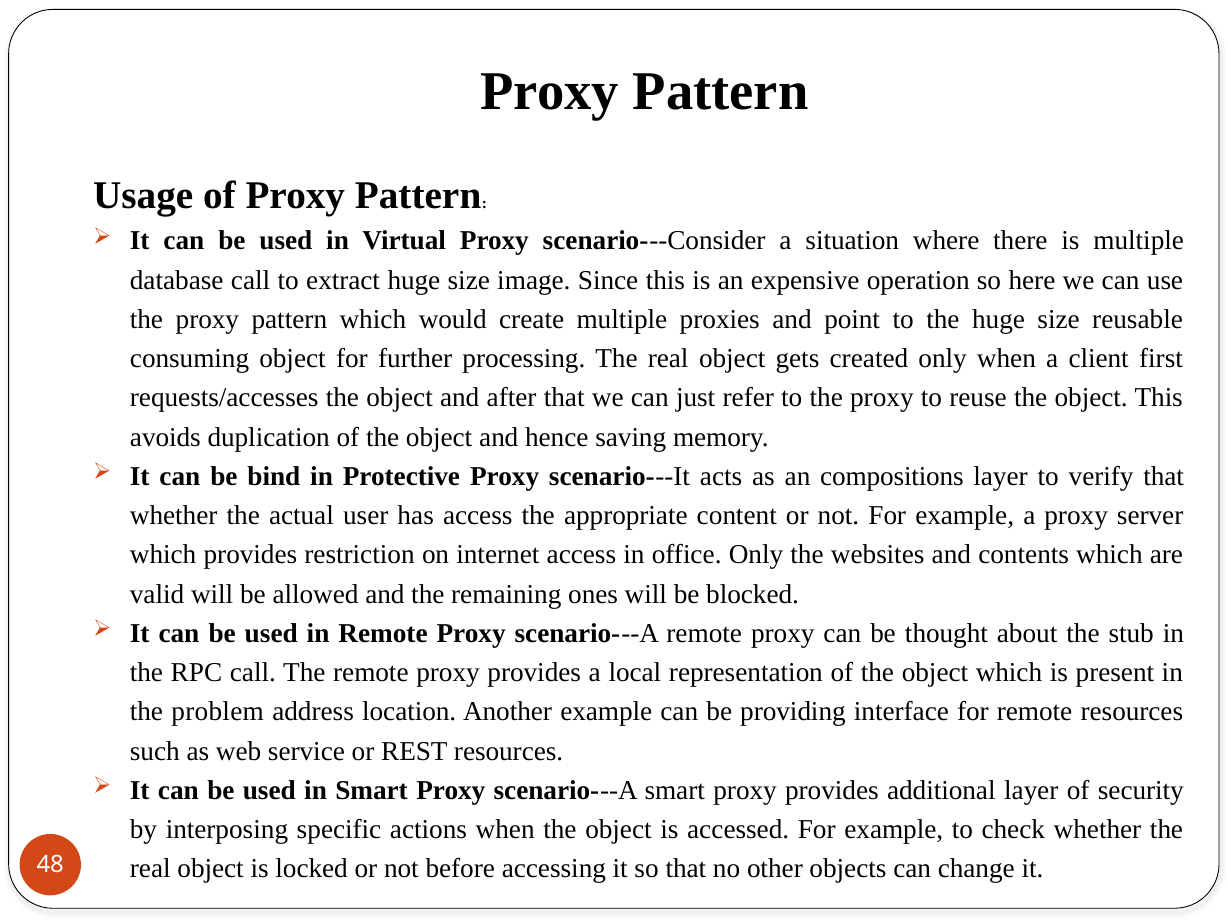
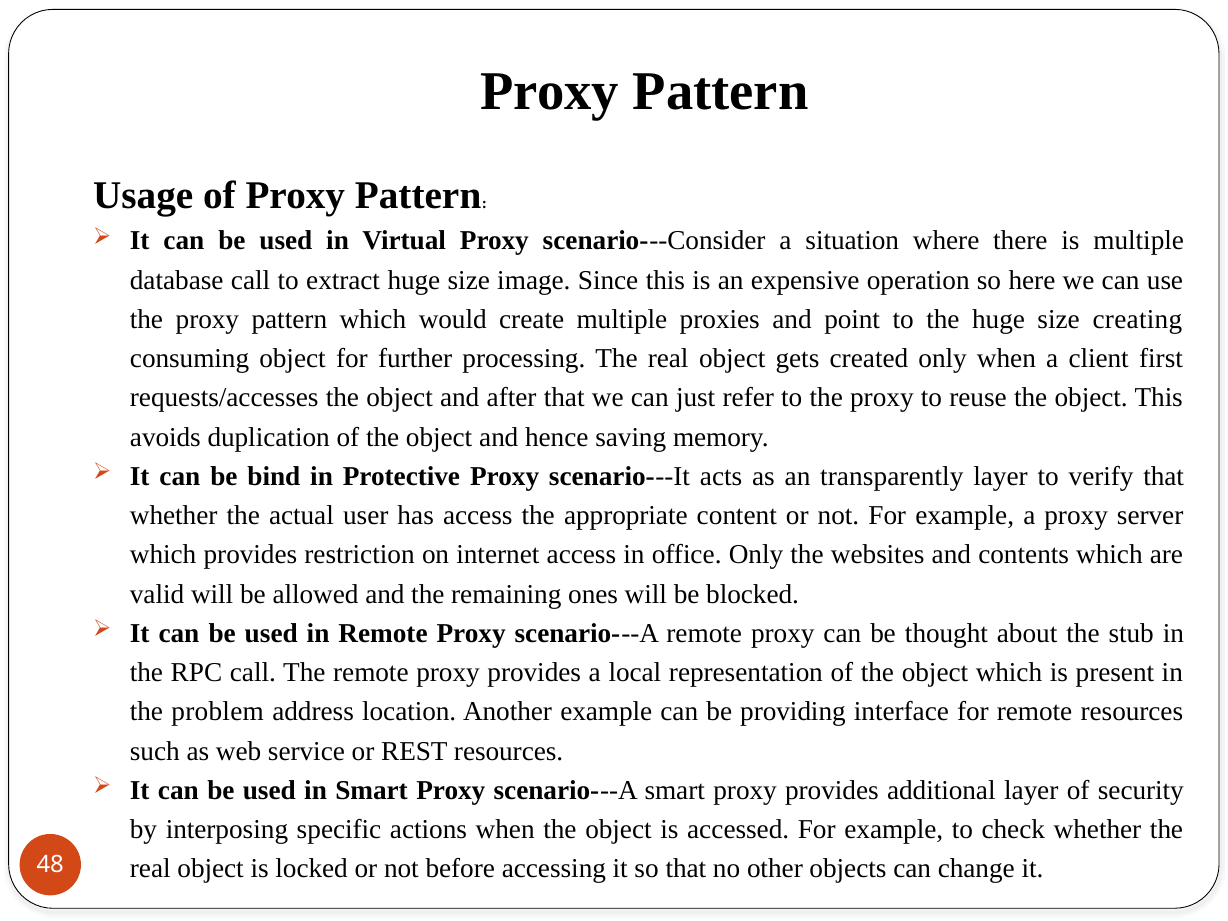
reusable: reusable -> creating (1137, 319)
compositions: compositions -> transparently (892, 476)
